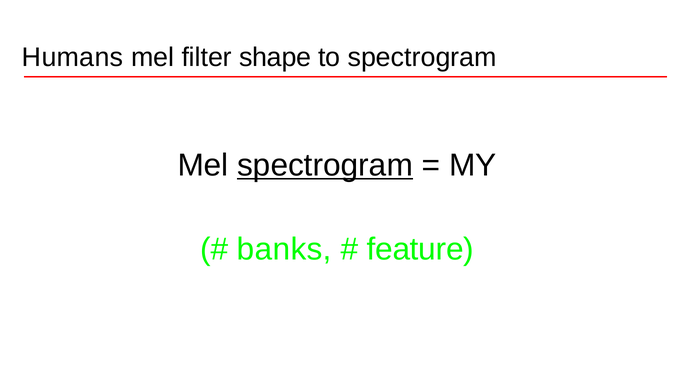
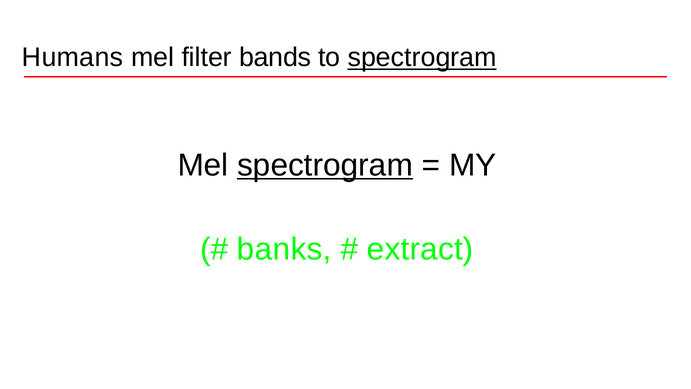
shape: shape -> bands (275, 58)
spectrogram underline: none -> present (422, 58)
feature: feature -> extract (420, 249)
